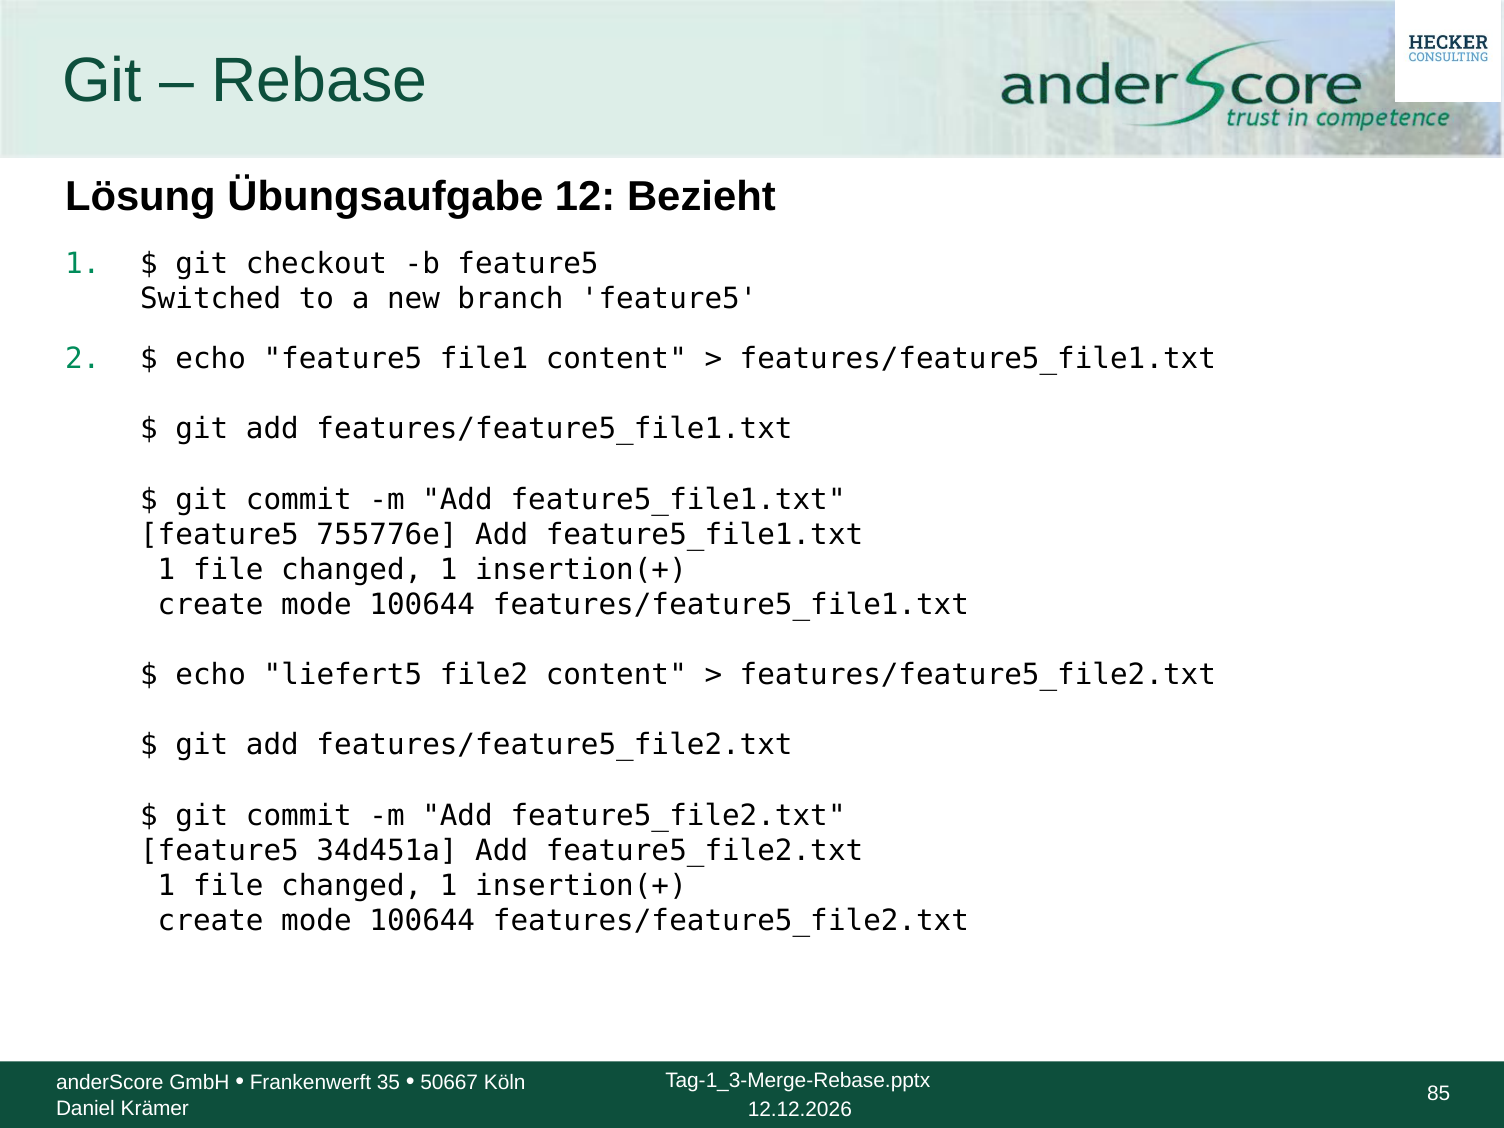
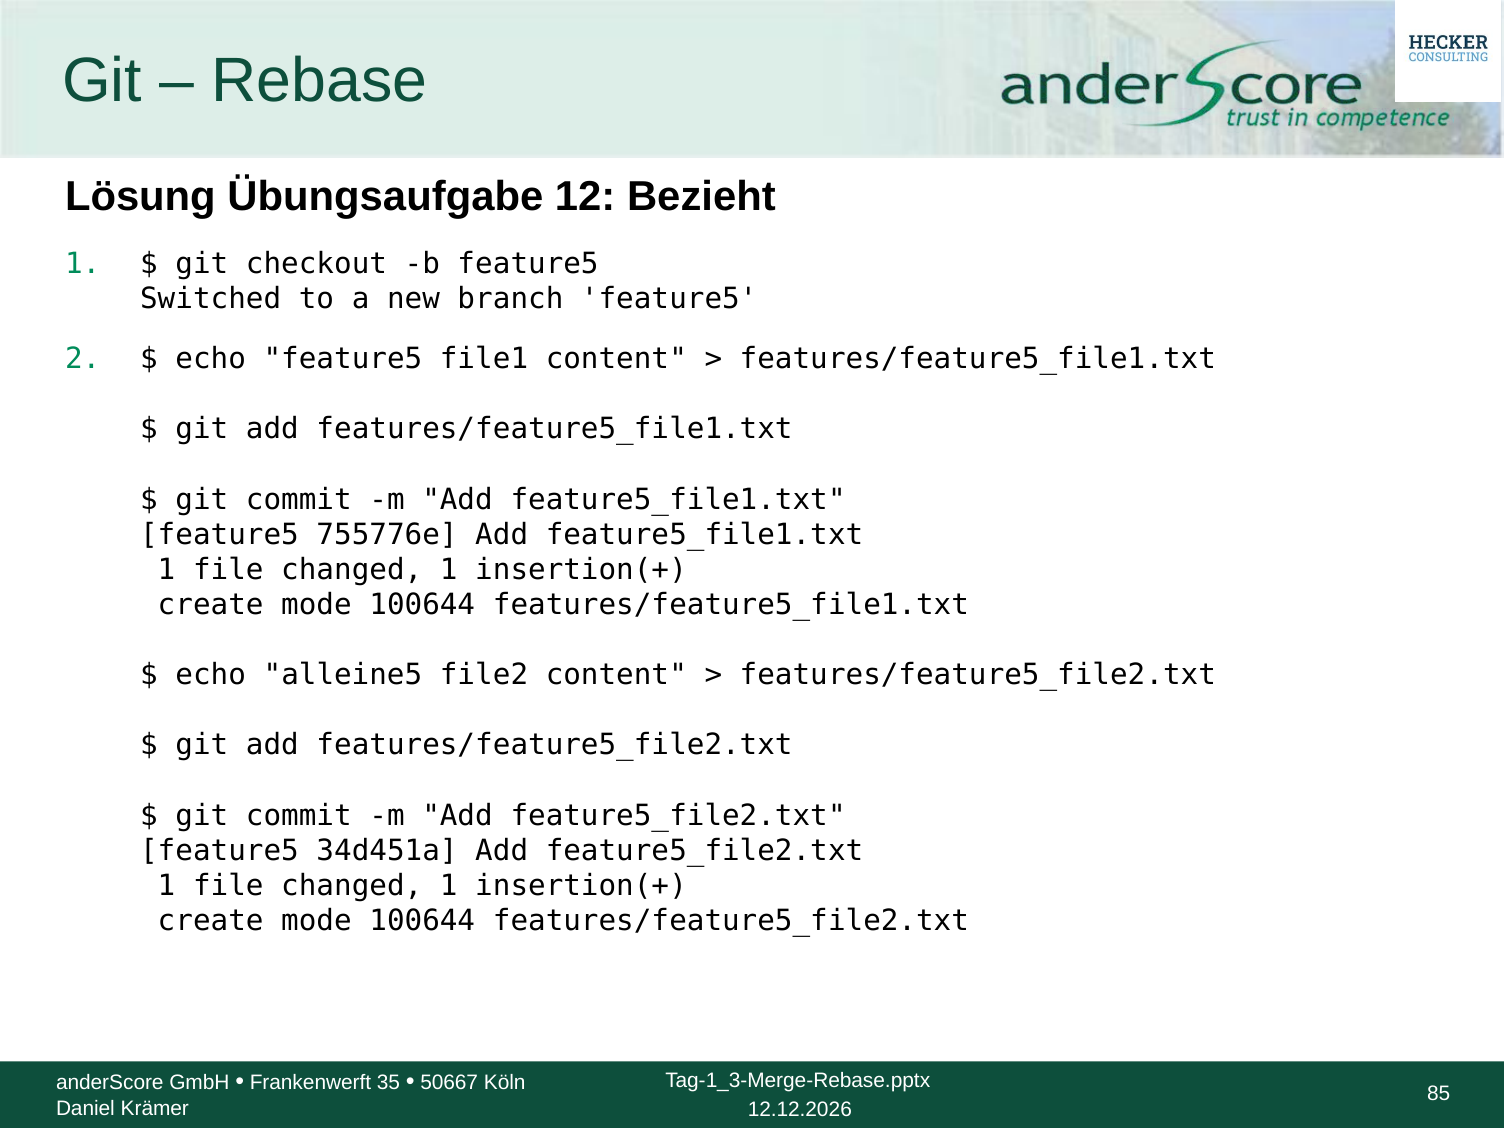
liefert5: liefert5 -> alleine5 (343, 675)
